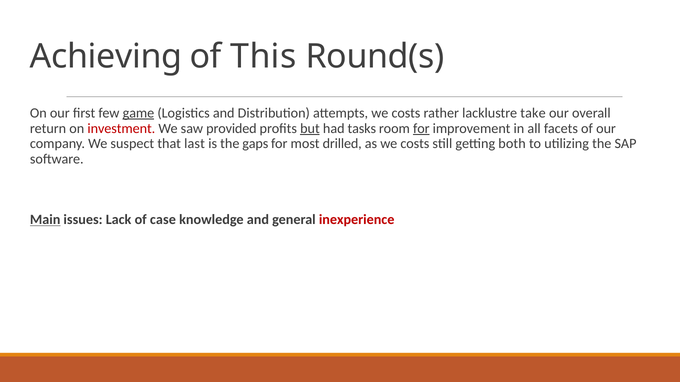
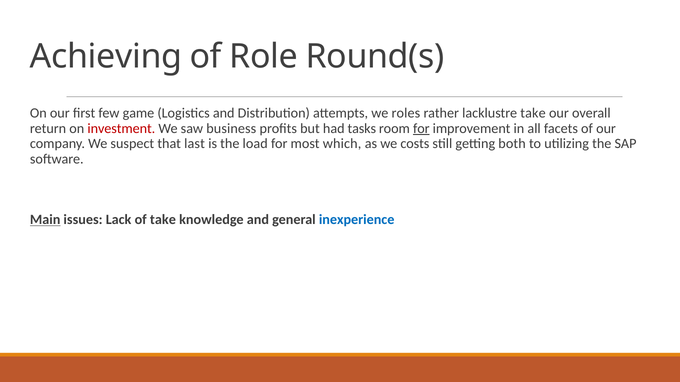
This: This -> Role (264, 56)
game underline: present -> none (138, 113)
attempts we costs: costs -> roles (406, 113)
provided: provided -> business (231, 129)
but underline: present -> none (310, 129)
gaps: gaps -> load (255, 144)
drilled: drilled -> which (342, 144)
of case: case -> take (163, 220)
inexperience colour: red -> blue (357, 220)
